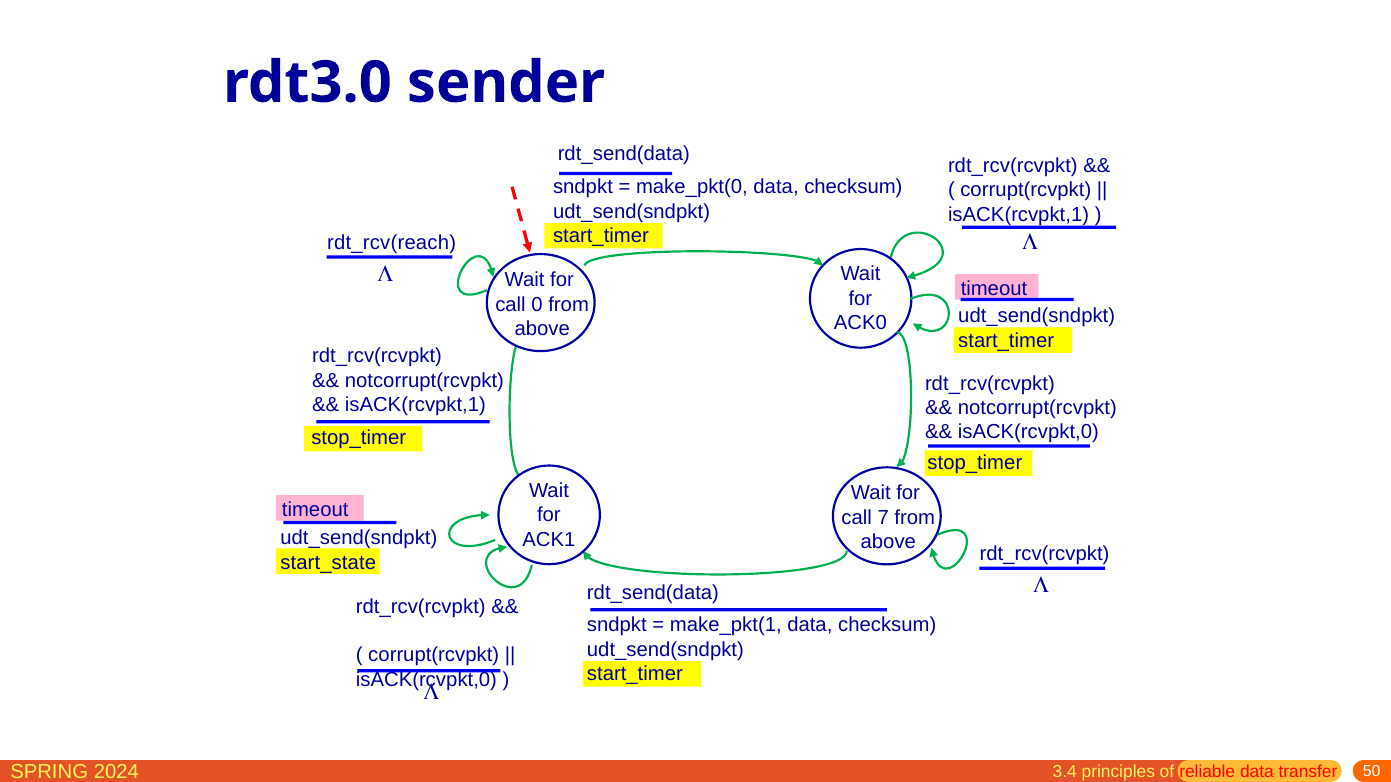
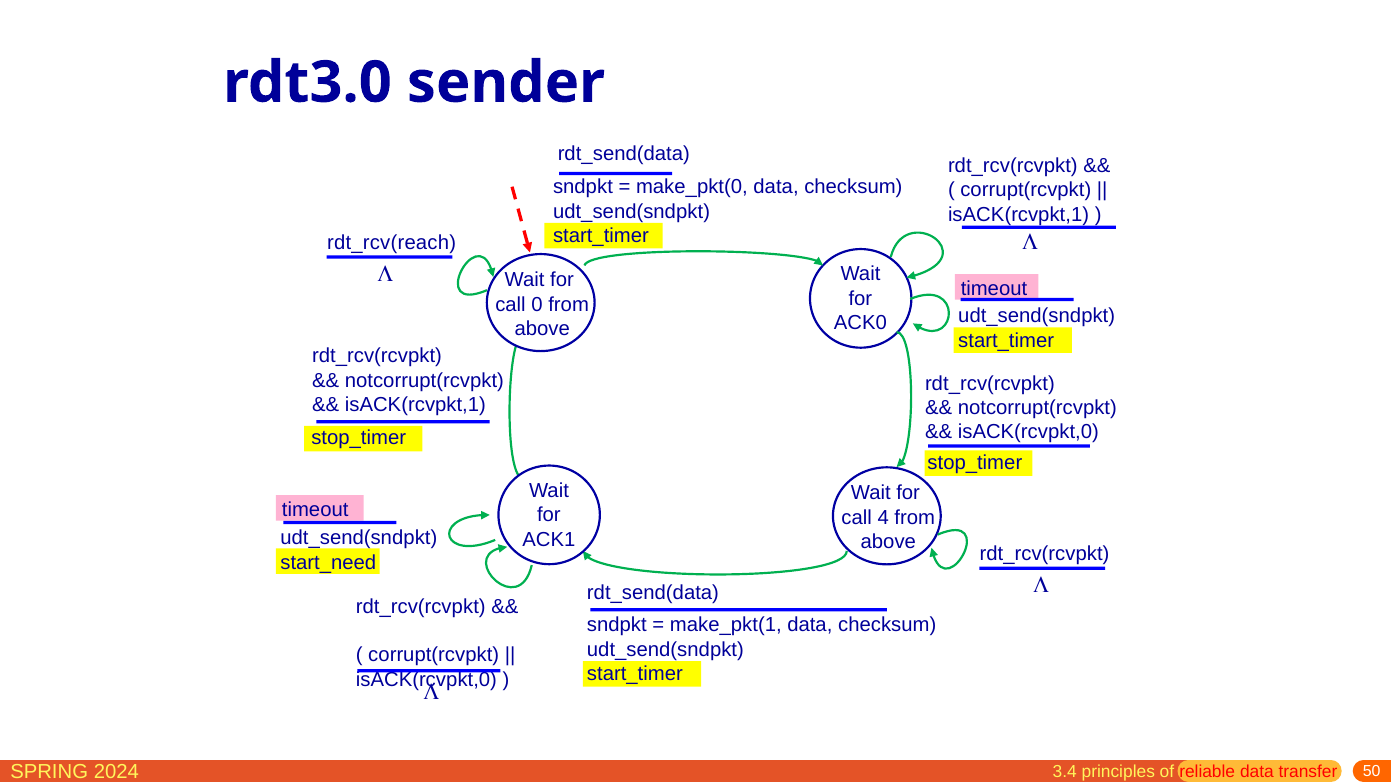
7: 7 -> 4 (883, 518)
start_state: start_state -> start_need (328, 563)
